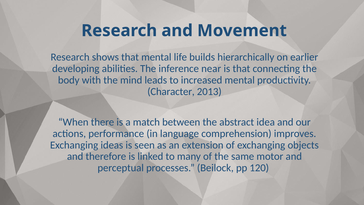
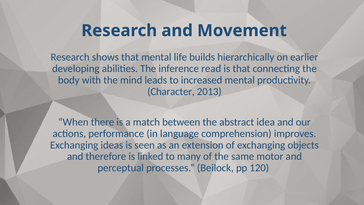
near: near -> read (211, 69)
